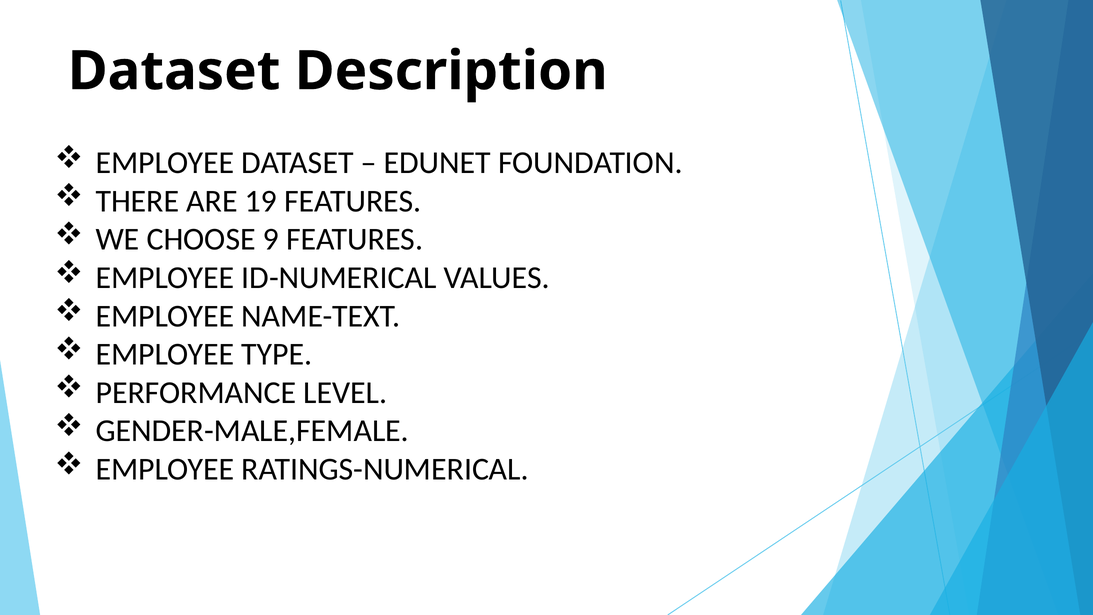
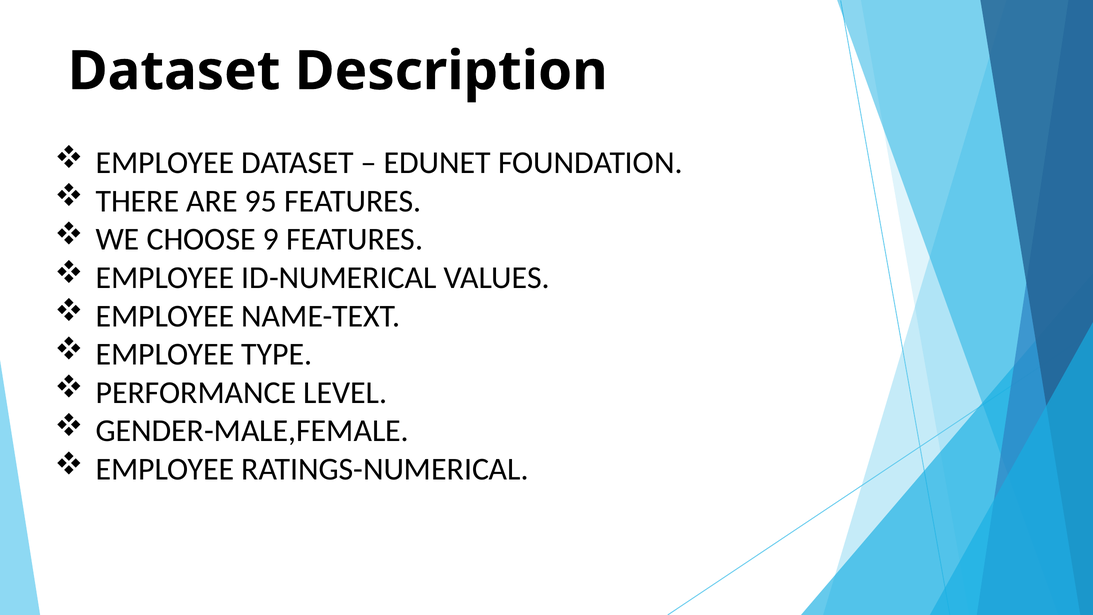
19: 19 -> 95 (261, 201)
